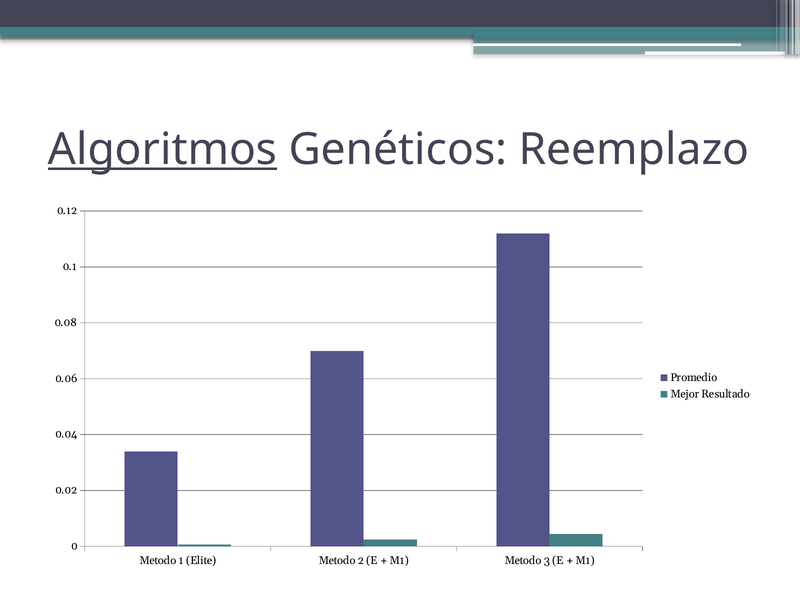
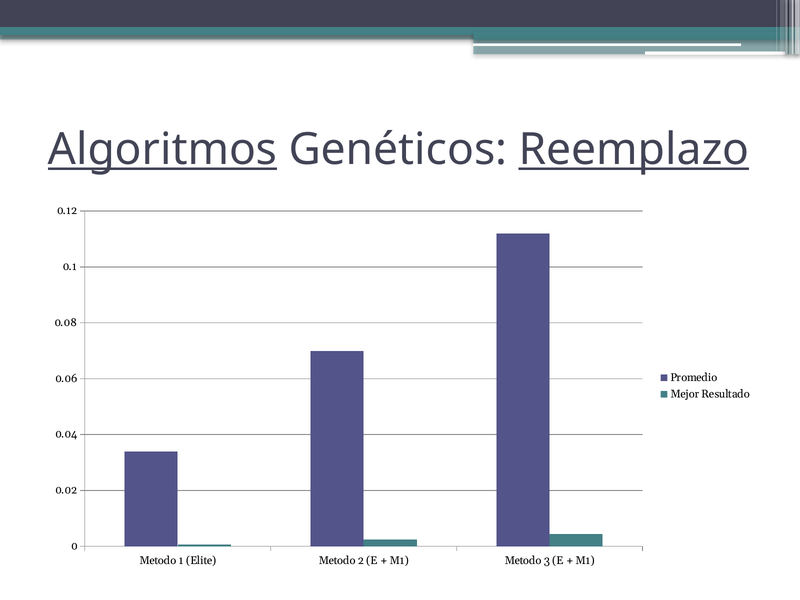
Reemplazo underline: none -> present (634, 150)
